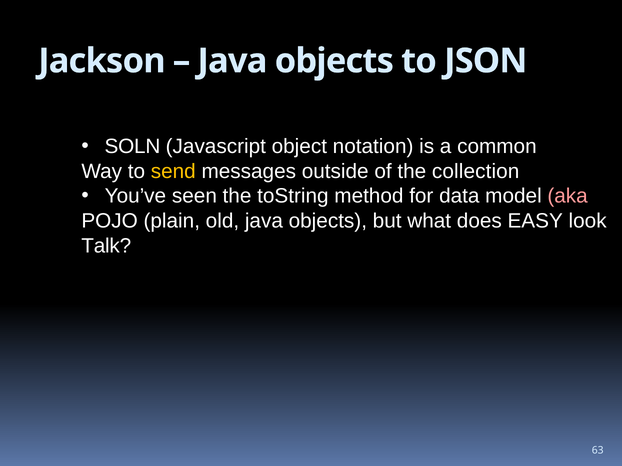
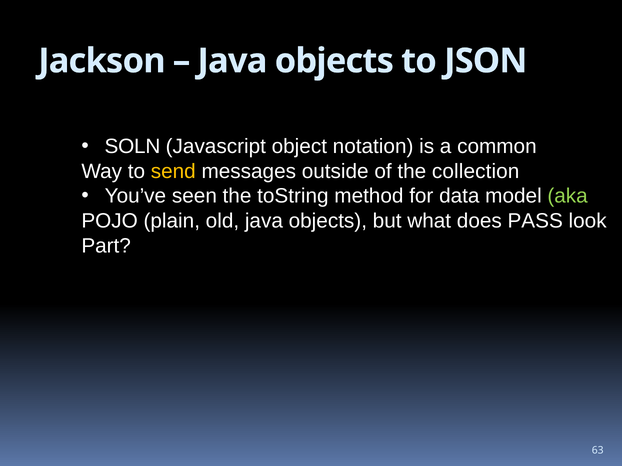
aka colour: pink -> light green (568, 196)
EASY: EASY -> PASS (535, 221)
Talk: Talk -> Part (106, 246)
